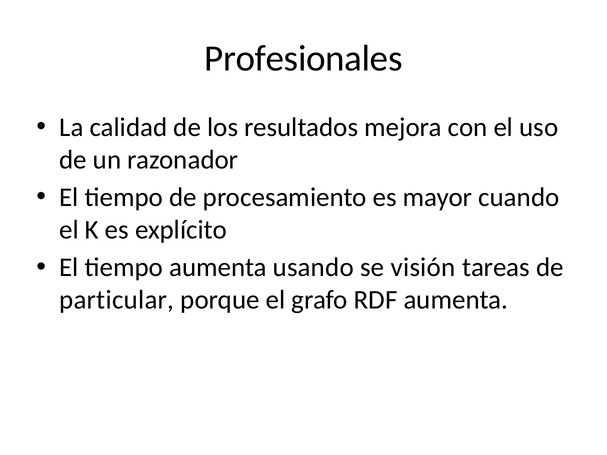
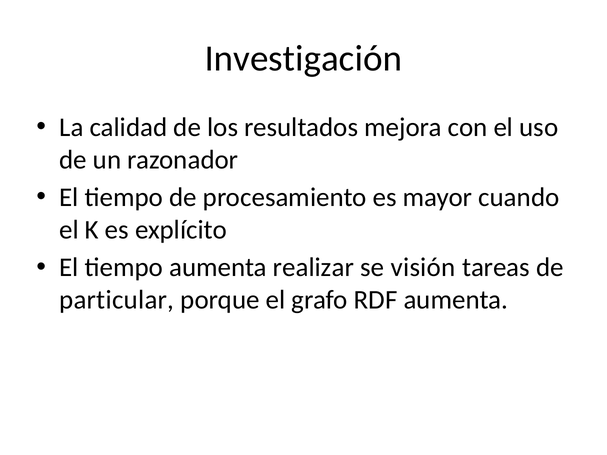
Profesionales: Profesionales -> Investigación (303, 59)
usando: usando -> realizar (313, 268)
